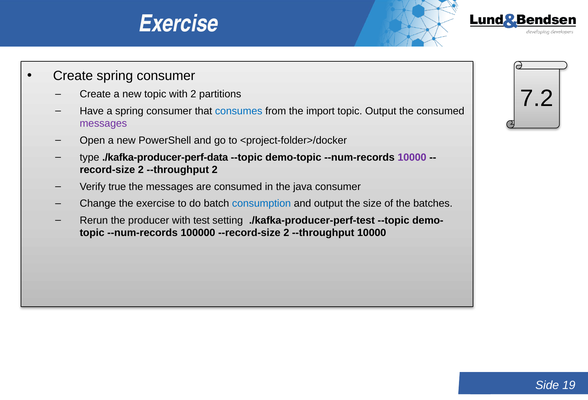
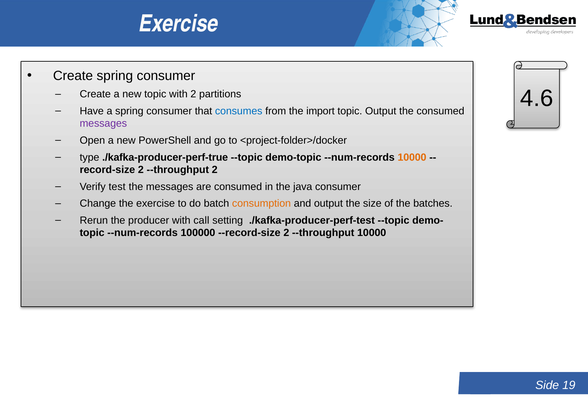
7.2: 7.2 -> 4.6 (537, 98)
./kafka-producer-perf-data: ./kafka-producer-perf-data -> ./kafka-producer-perf-true (165, 157)
10000 colour: purple -> orange (412, 157)
true: true -> test (117, 187)
consumption colour: blue -> orange (262, 204)
test: test -> call (201, 220)
